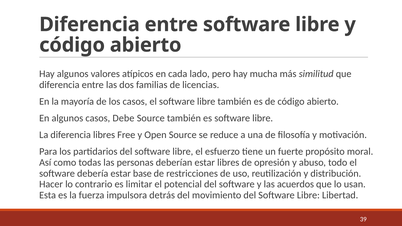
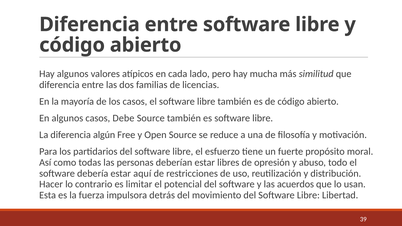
diferencia libres: libres -> algún (104, 135)
base: base -> aquí (142, 173)
